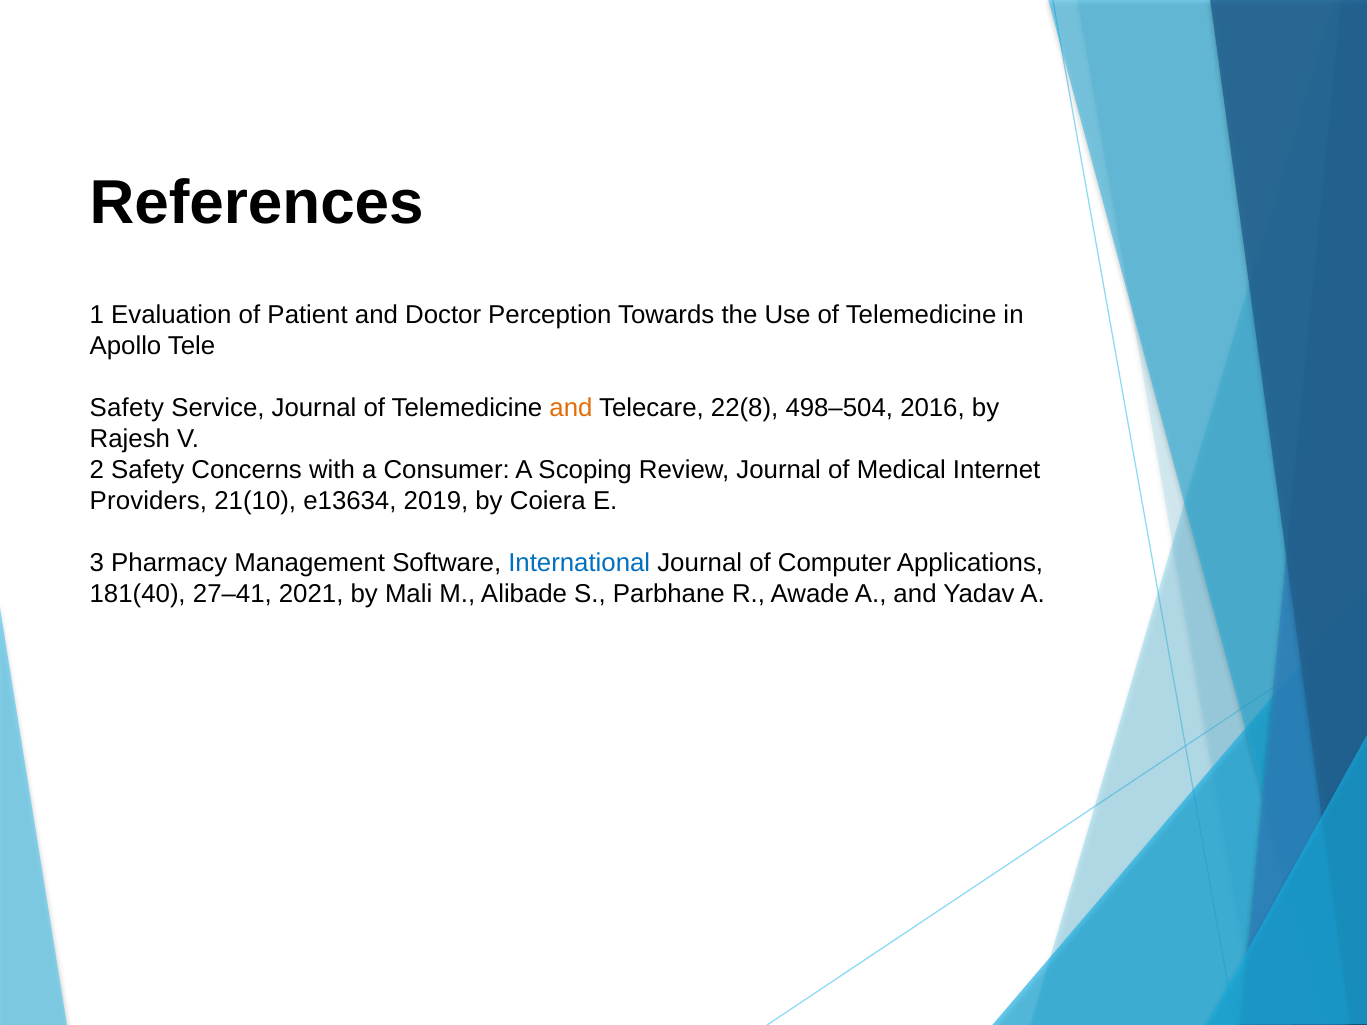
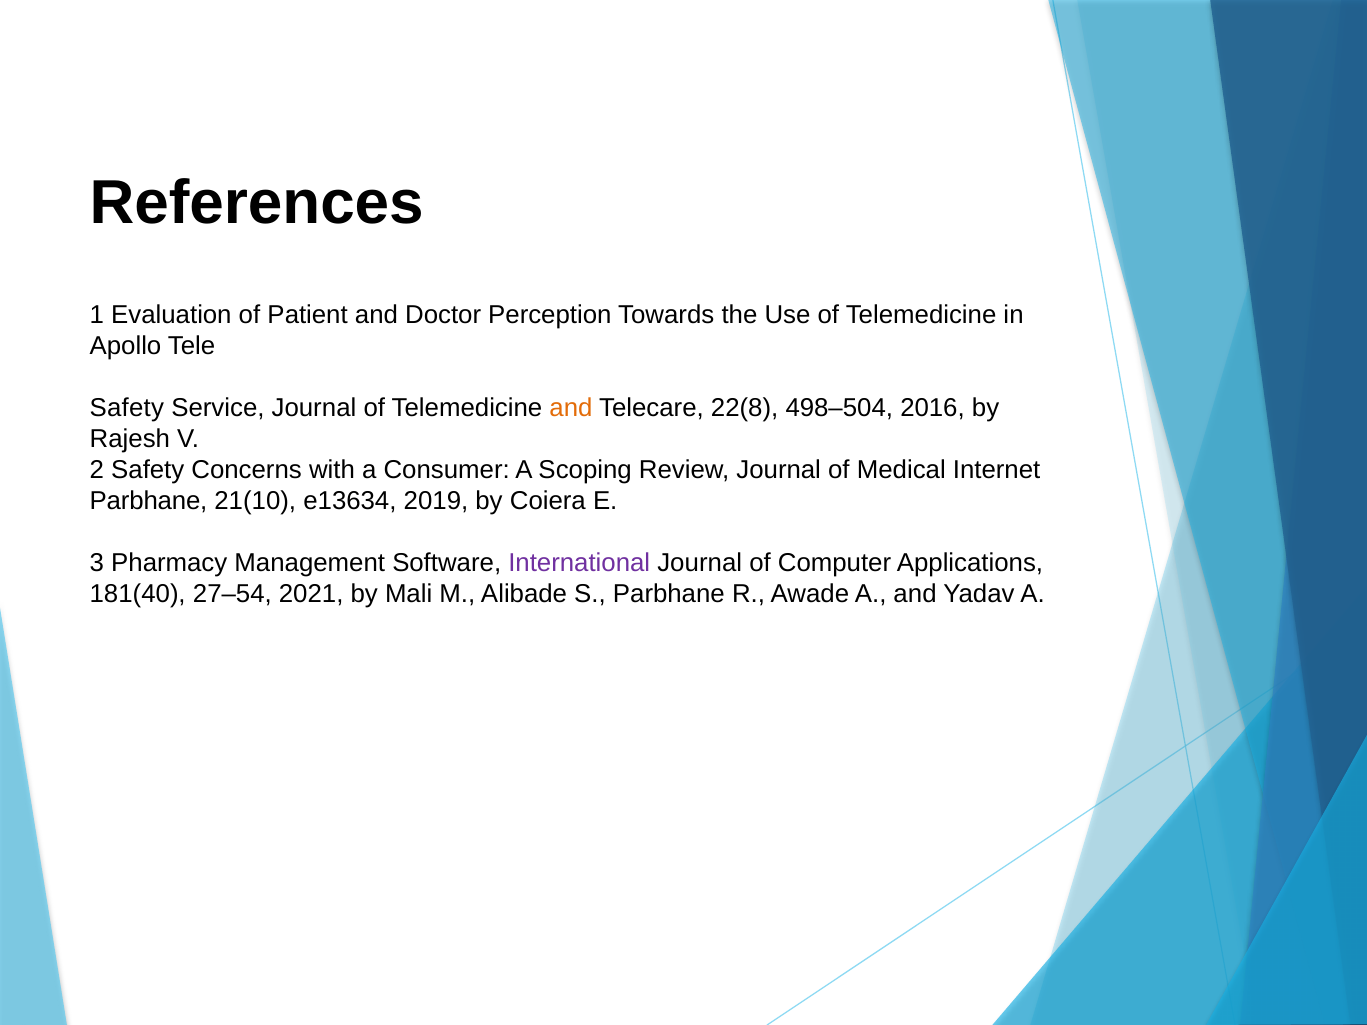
Providers: Providers -> Parbhane (149, 501)
International colour: blue -> purple (579, 563)
27–41: 27–41 -> 27–54 (232, 594)
